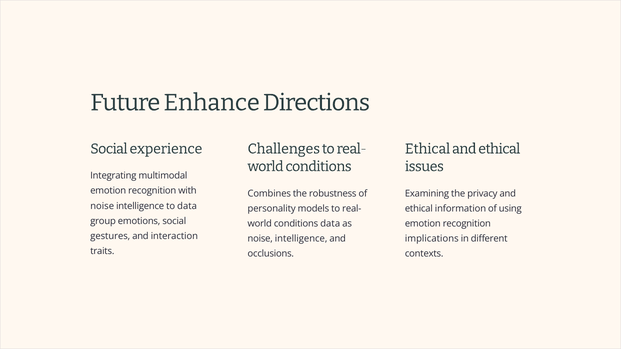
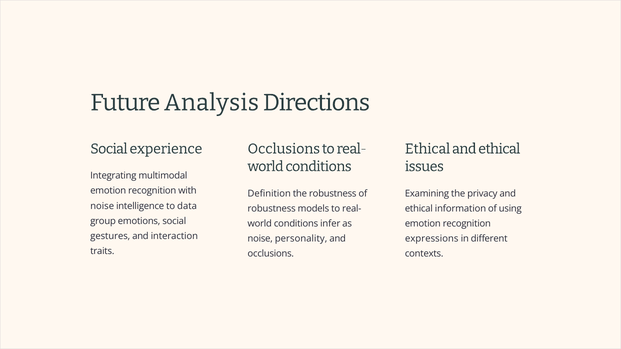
Enhance: Enhance -> Analysis (212, 103)
Challenges: Challenges -> Occlusions (284, 149)
Combines: Combines -> Definition (269, 194)
personality: personality -> robustness (272, 209)
conditions data: data -> infer (330, 224)
intelligence: intelligence -> personality (301, 239)
implications: implications -> expressions (432, 239)
